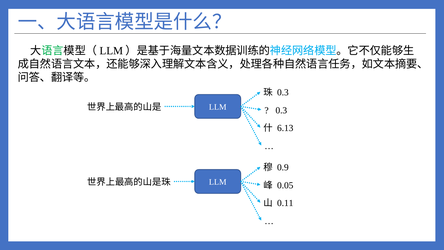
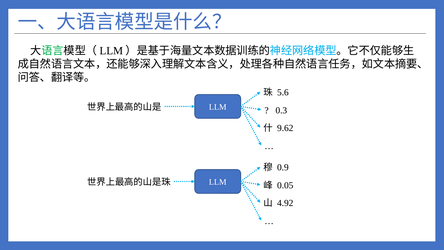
0.3: 0.3 -> 5.6 (283, 92)
6.13: 6.13 -> 9.62 (285, 128)
0.11: 0.11 -> 4.92 (285, 203)
